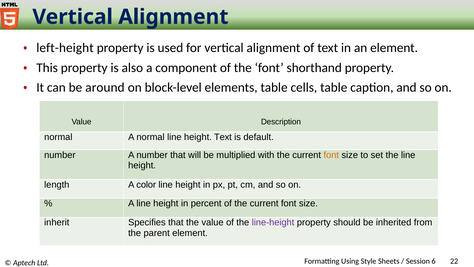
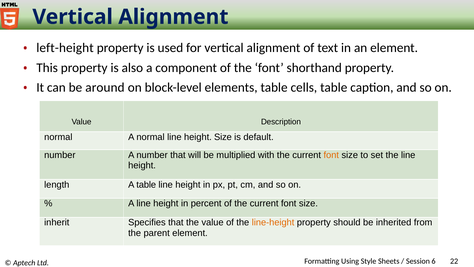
height Text: Text -> Size (223, 137)
A color: color -> table (146, 184)
line-height colour: purple -> orange (273, 222)
